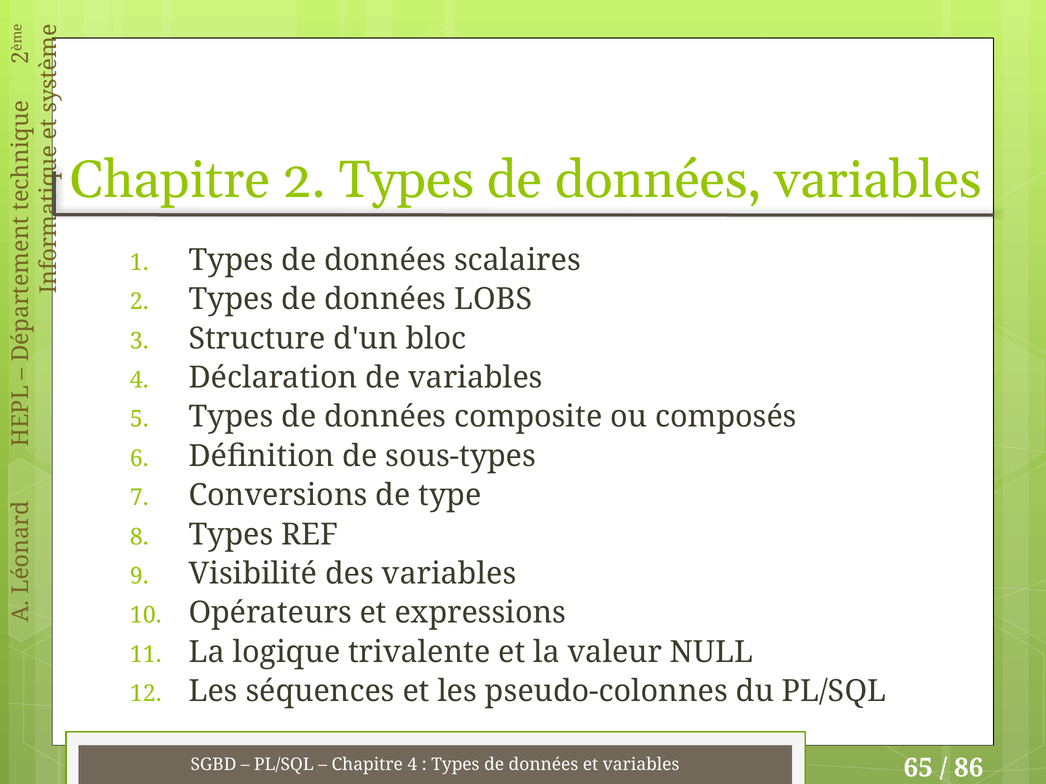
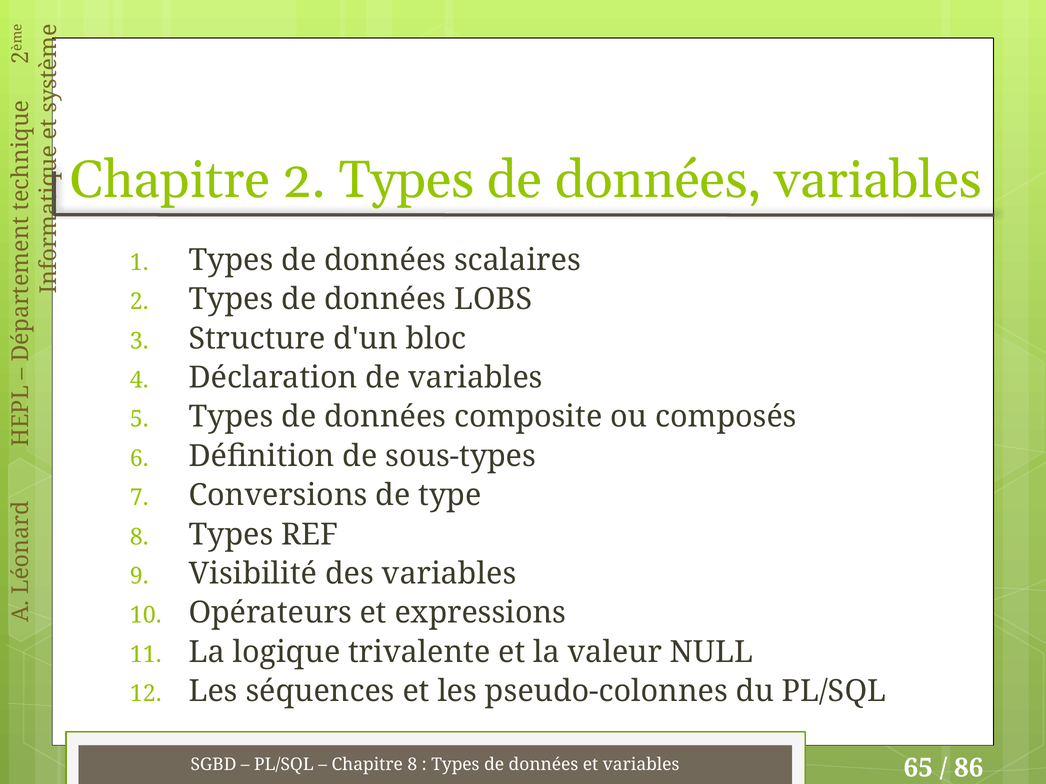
Chapitre 4: 4 -> 8 (412, 765)
